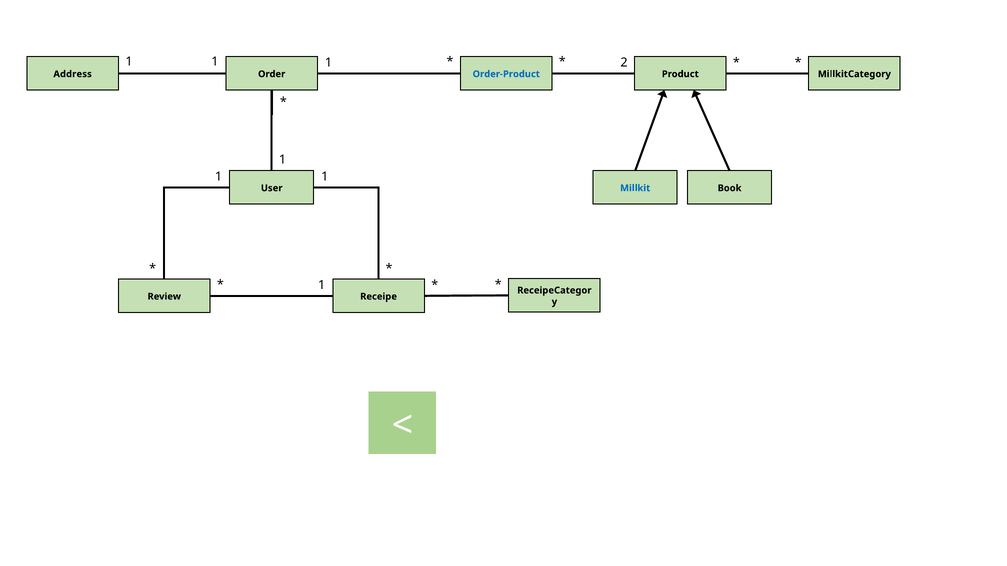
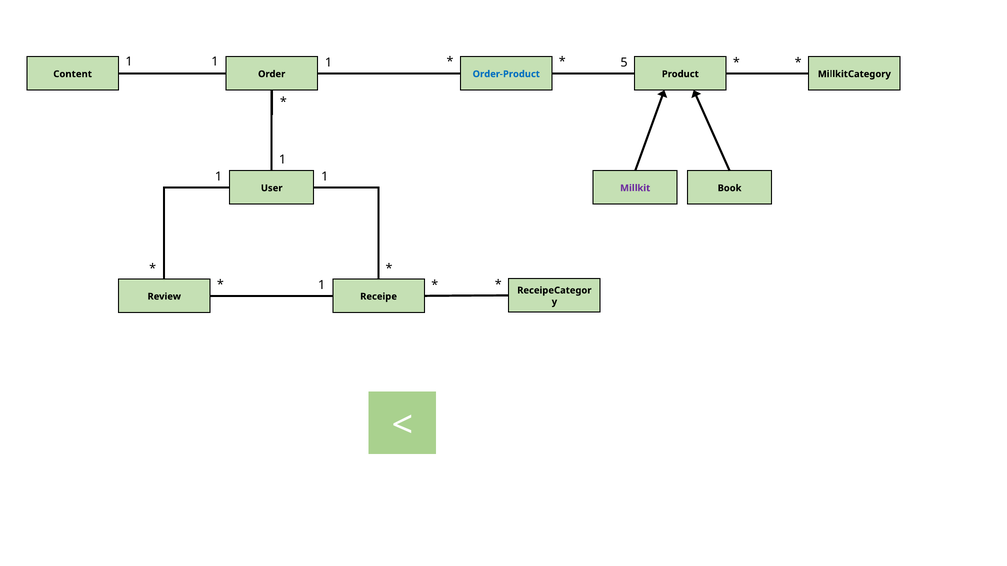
2: 2 -> 5 (624, 63)
Address: Address -> Content (73, 74)
Millkit colour: blue -> purple (635, 188)
